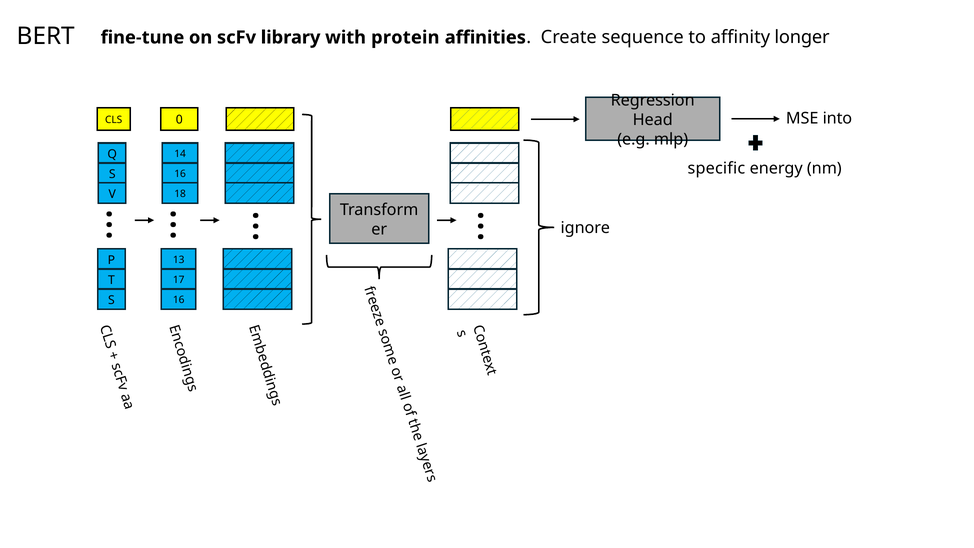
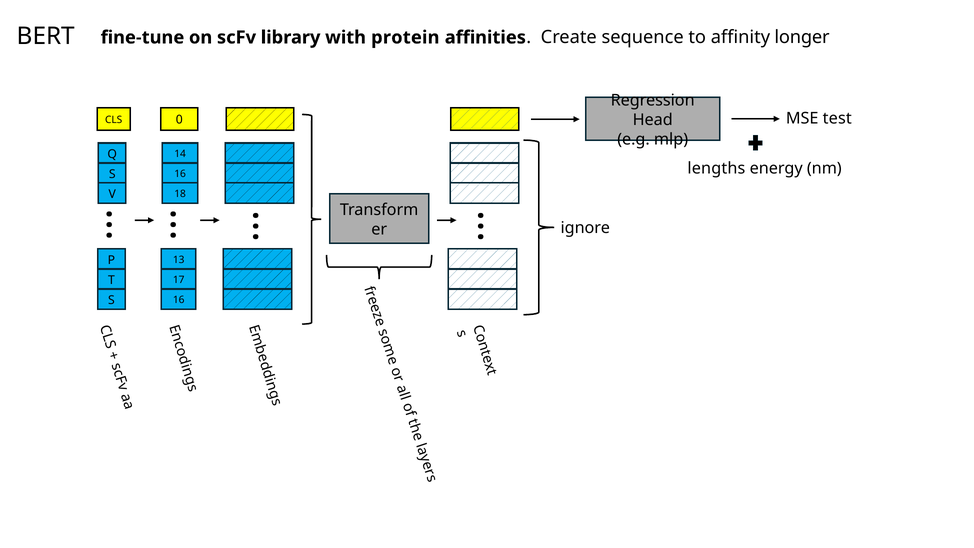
into: into -> test (837, 118)
specific: specific -> lengths (716, 169)
